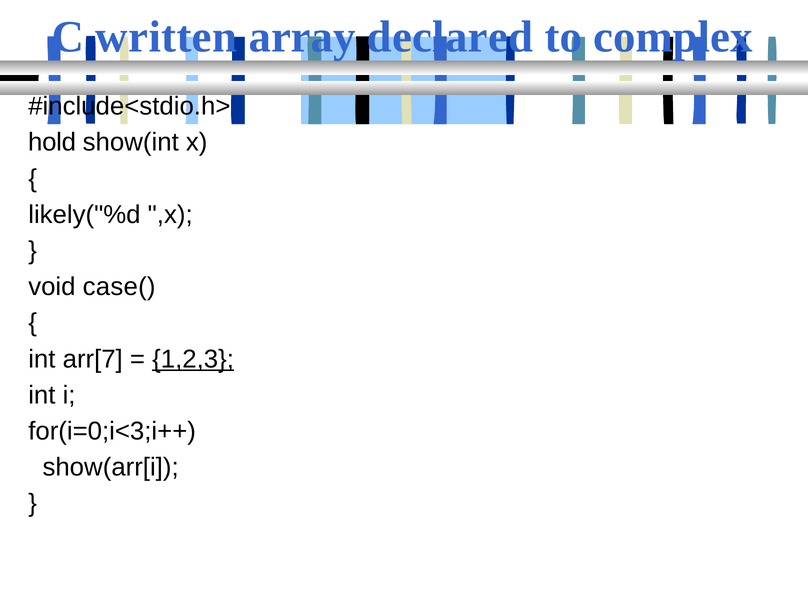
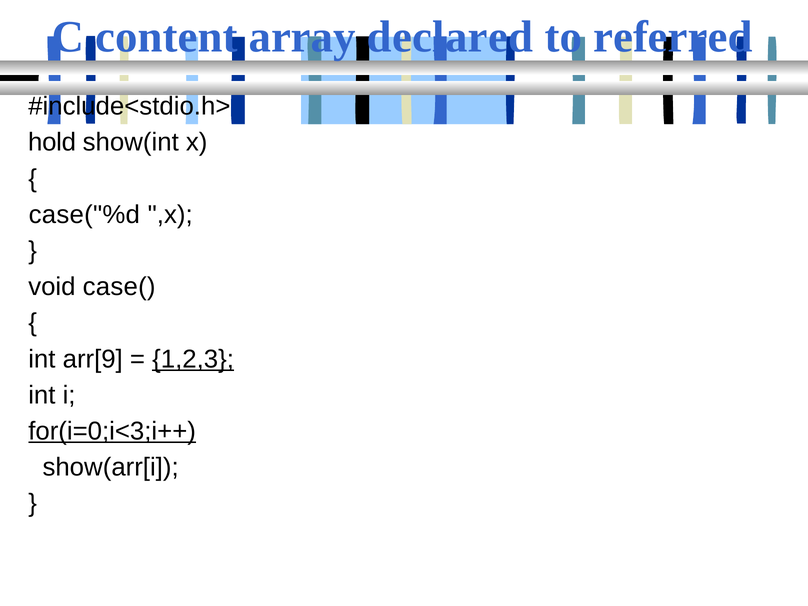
written: written -> content (167, 37)
complex: complex -> referred (673, 37)
likely("%d: likely("%d -> case("%d (84, 215)
arr[7: arr[7 -> arr[9 (93, 359)
for(i=0;i<3;i++ underline: none -> present (112, 431)
